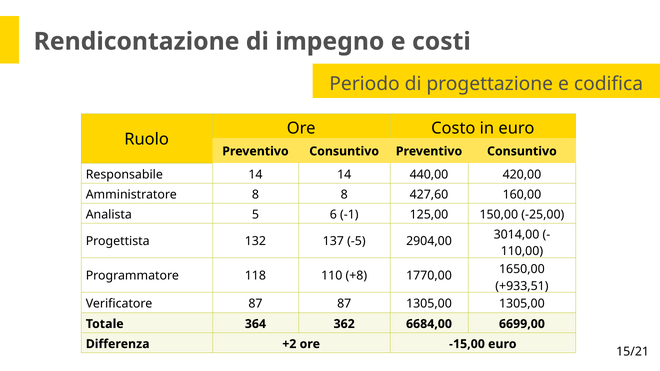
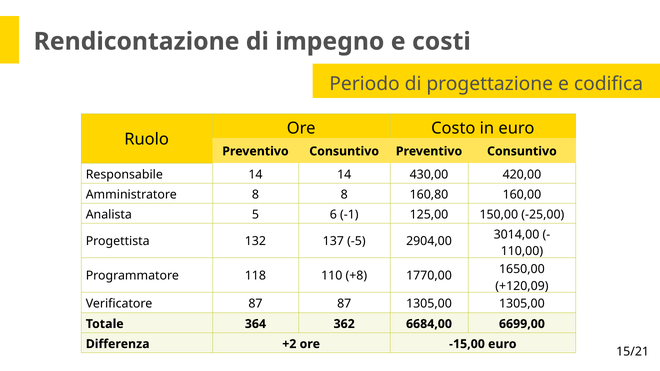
440,00: 440,00 -> 430,00 (429, 175)
427,60: 427,60 -> 160,80 (429, 195)
+933,51: +933,51 -> +120,09 (522, 286)
